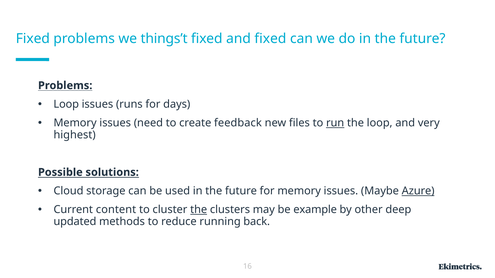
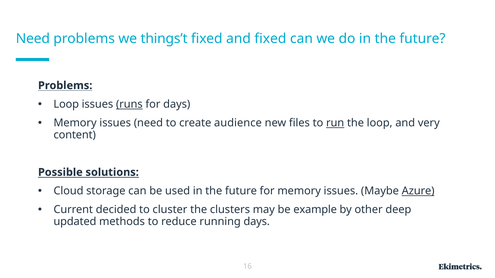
Fixed: Fixed -> Need (33, 39)
runs underline: none -> present (129, 104)
feedback: feedback -> audience (238, 123)
highest: highest -> content (75, 135)
content: content -> decided (116, 210)
the underline: present -> none (199, 210)
running back: back -> days (257, 222)
